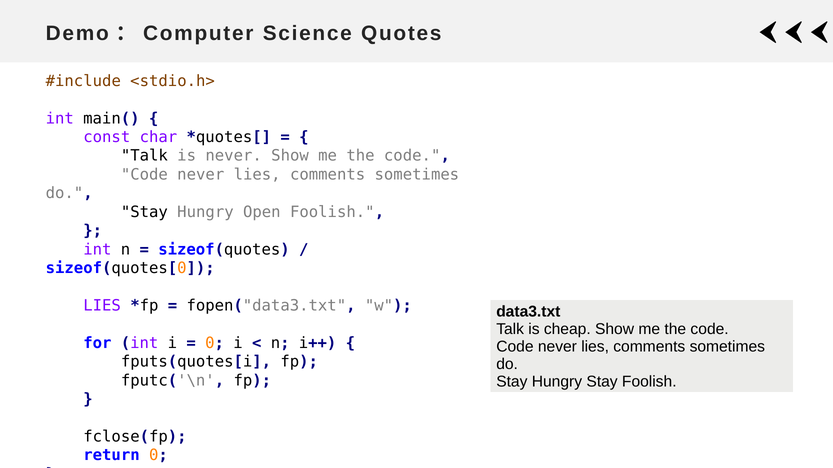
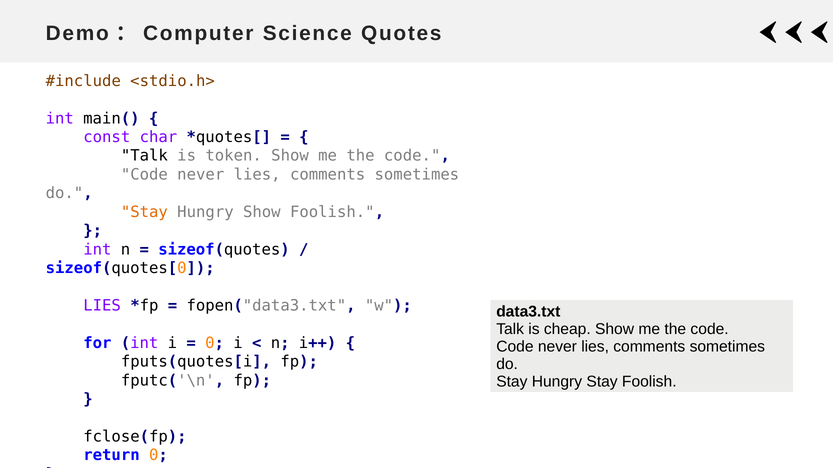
is never: never -> token (234, 156)
Stay colour: black -> orange (144, 212)
Hungry Open: Open -> Show (262, 212)
